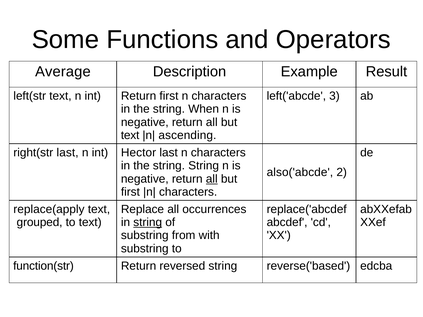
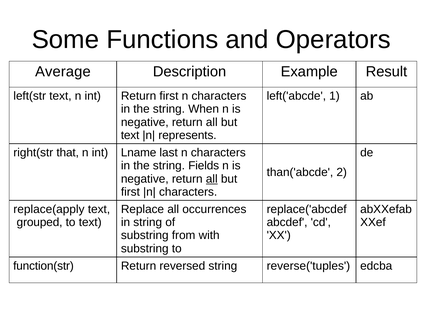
3: 3 -> 1 (334, 96)
ascending: ascending -> represents (187, 135)
right(str last: last -> that (68, 153)
Hector: Hector -> Lname (139, 153)
string String: String -> Fields (204, 166)
also('abcde: also('abcde -> than('abcde (300, 172)
string underline: present -> none (148, 223)
reverse('based: reverse('based -> reverse('tuples (308, 266)
